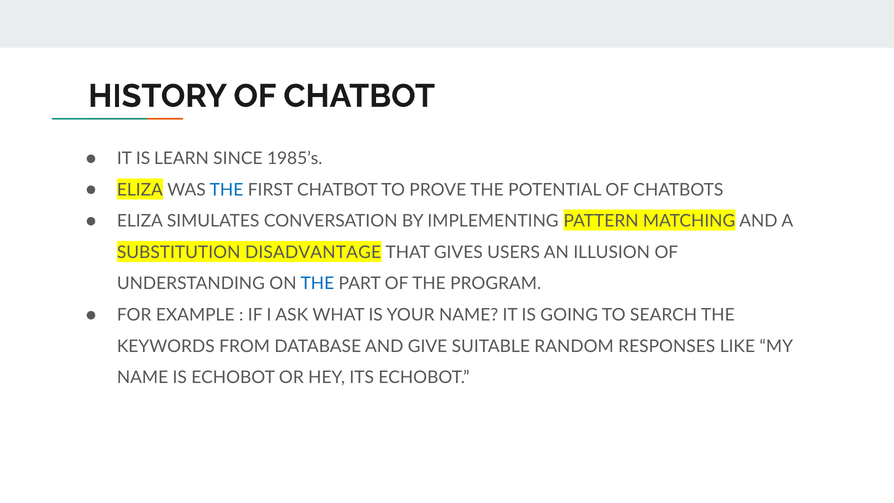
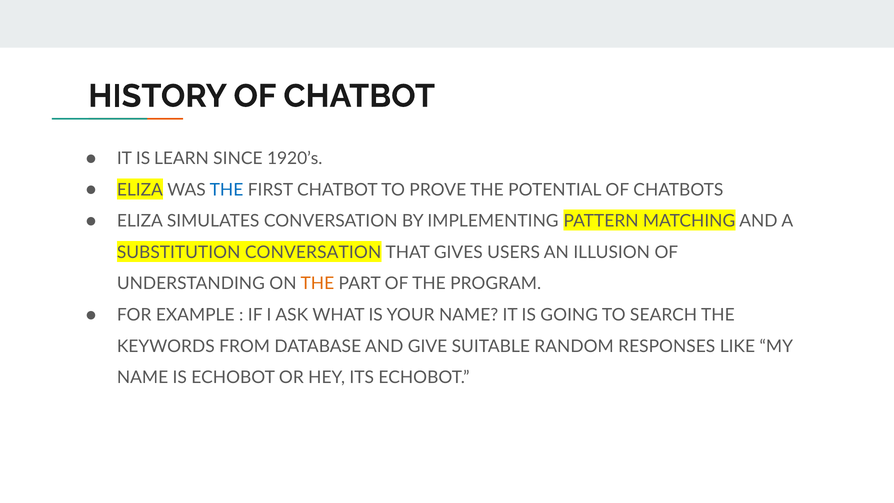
1985’s: 1985’s -> 1920’s (295, 159)
SUBSTITUTION DISADVANTAGE: DISADVANTAGE -> CONVERSATION (313, 252)
THE colour: blue -> orange (317, 284)
